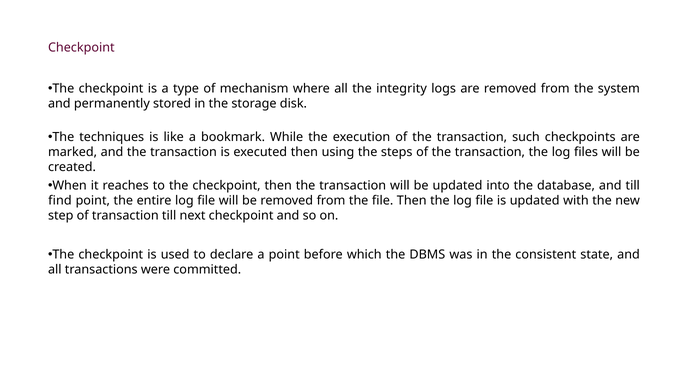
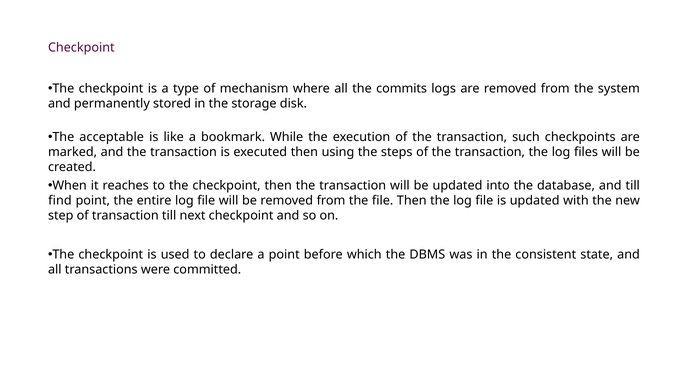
integrity: integrity -> commits (402, 89)
techniques: techniques -> acceptable (112, 137)
